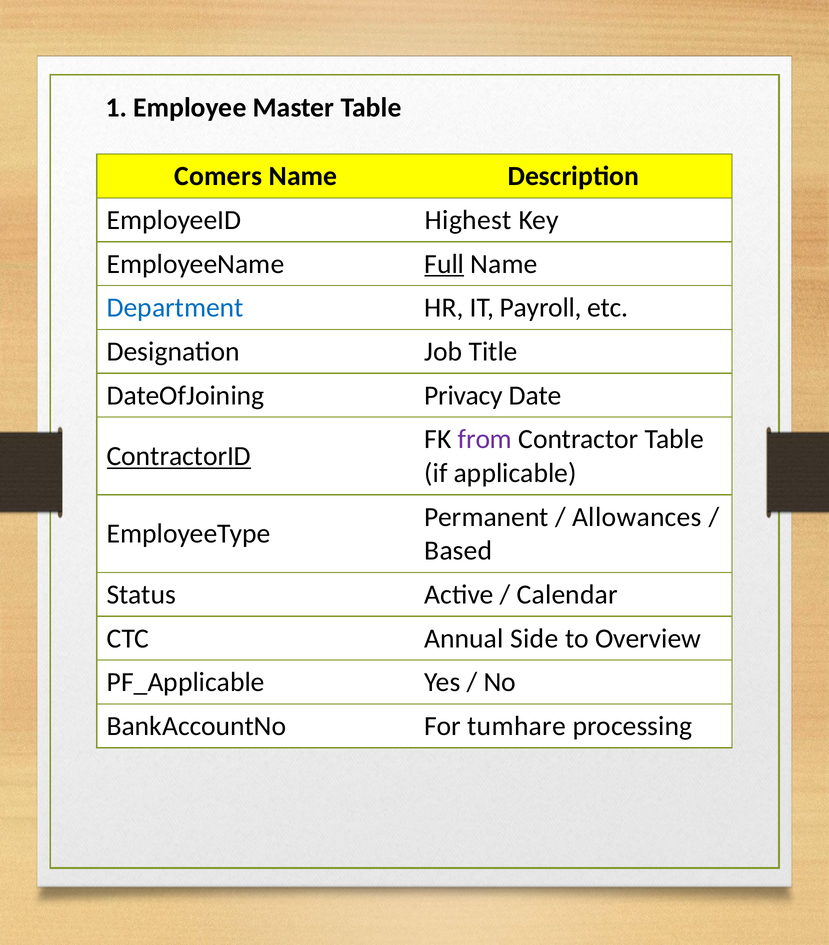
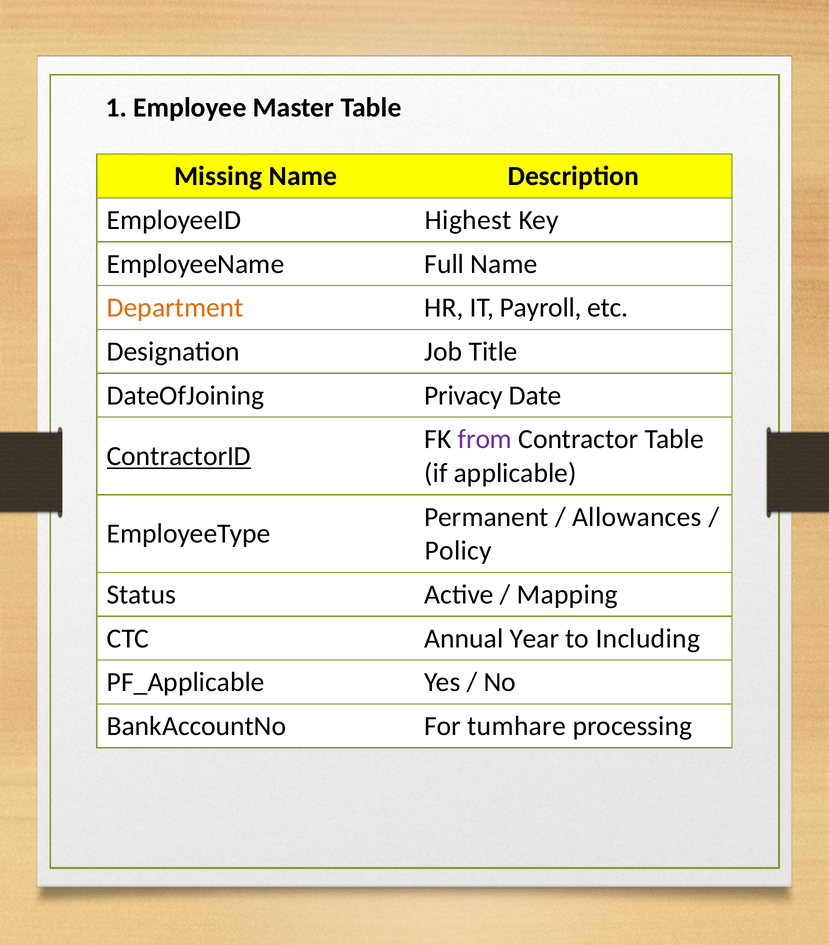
Comers: Comers -> Missing (218, 176)
Full underline: present -> none (444, 264)
Department colour: blue -> orange (175, 308)
Based: Based -> Policy (458, 551)
Calendar: Calendar -> Mapping (567, 595)
Side: Side -> Year (534, 638)
Overview: Overview -> Including (648, 638)
